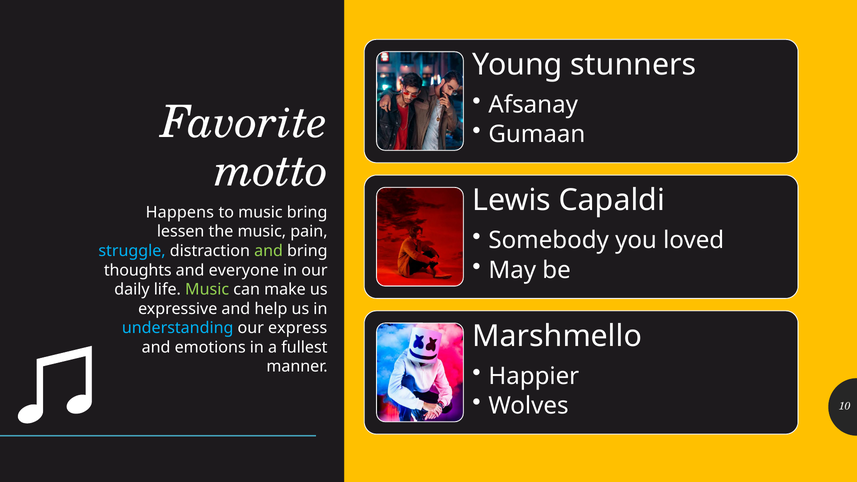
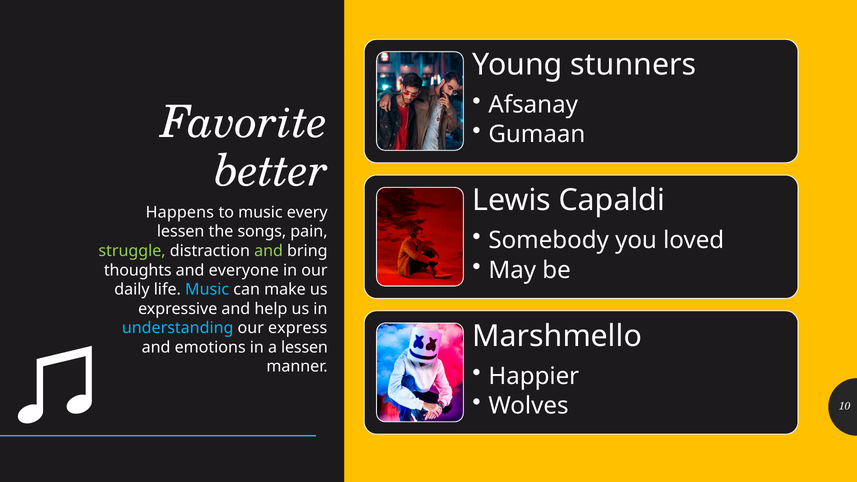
motto: motto -> better (271, 171)
music bring: bring -> every (307, 212)
the music: music -> songs (262, 232)
struggle colour: light blue -> light green (132, 251)
Music colour: light green -> light blue (207, 290)
a fullest: fullest -> lessen (304, 347)
